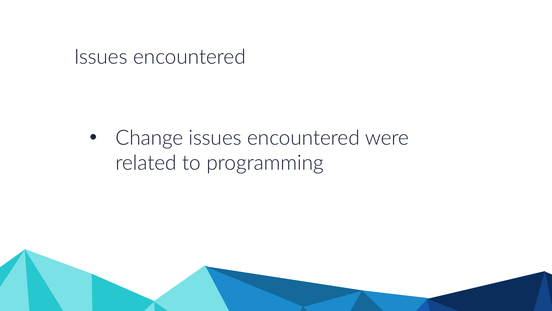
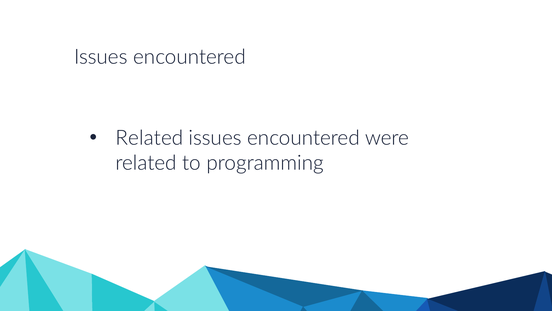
Change: Change -> Related (149, 138)
